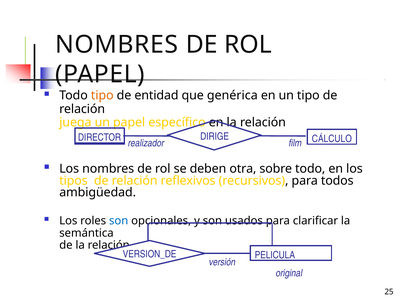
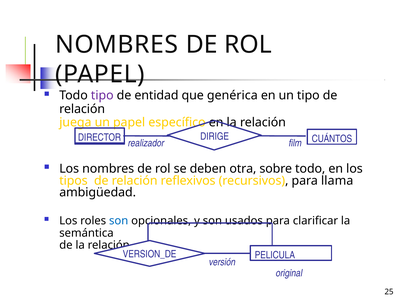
tipo colour: orange -> purple (102, 95)
CÁLCULO: CÁLCULO -> CUÁNTOS (332, 139)
todos: todos -> llama (337, 180)
